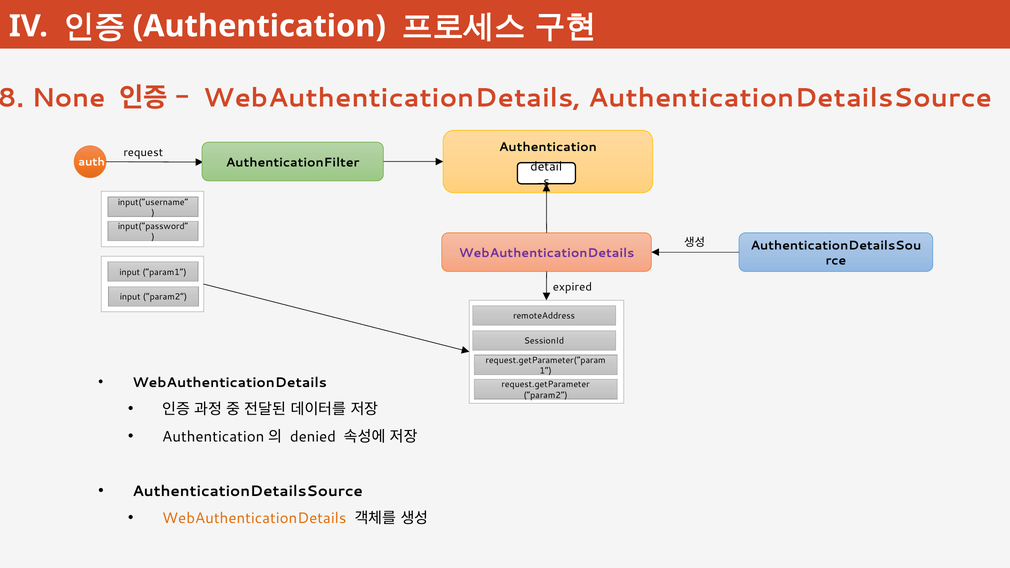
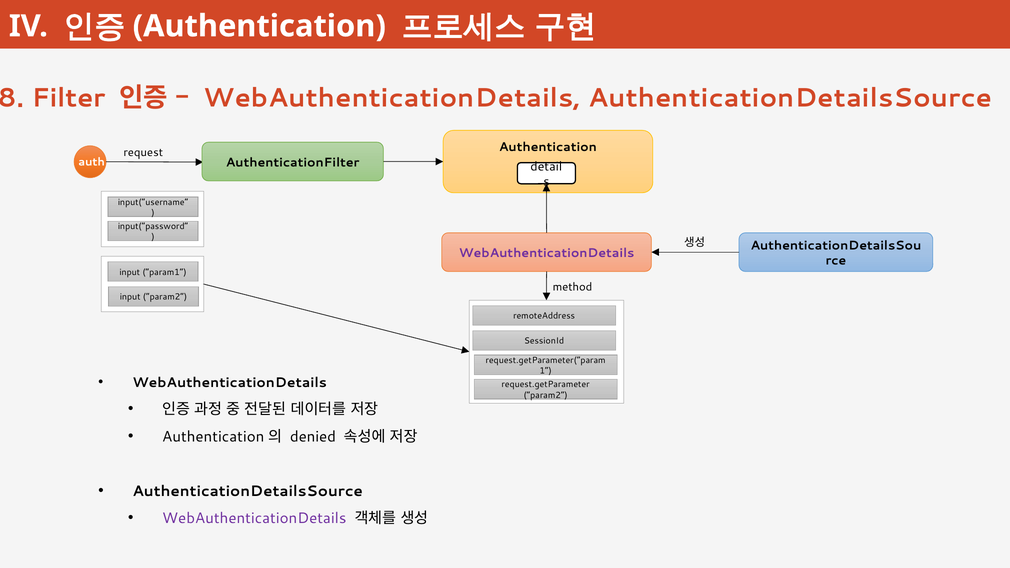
None: None -> Filter (69, 98)
expired: expired -> method (572, 287)
WebAuthenticationDetails colour: orange -> purple (254, 518)
